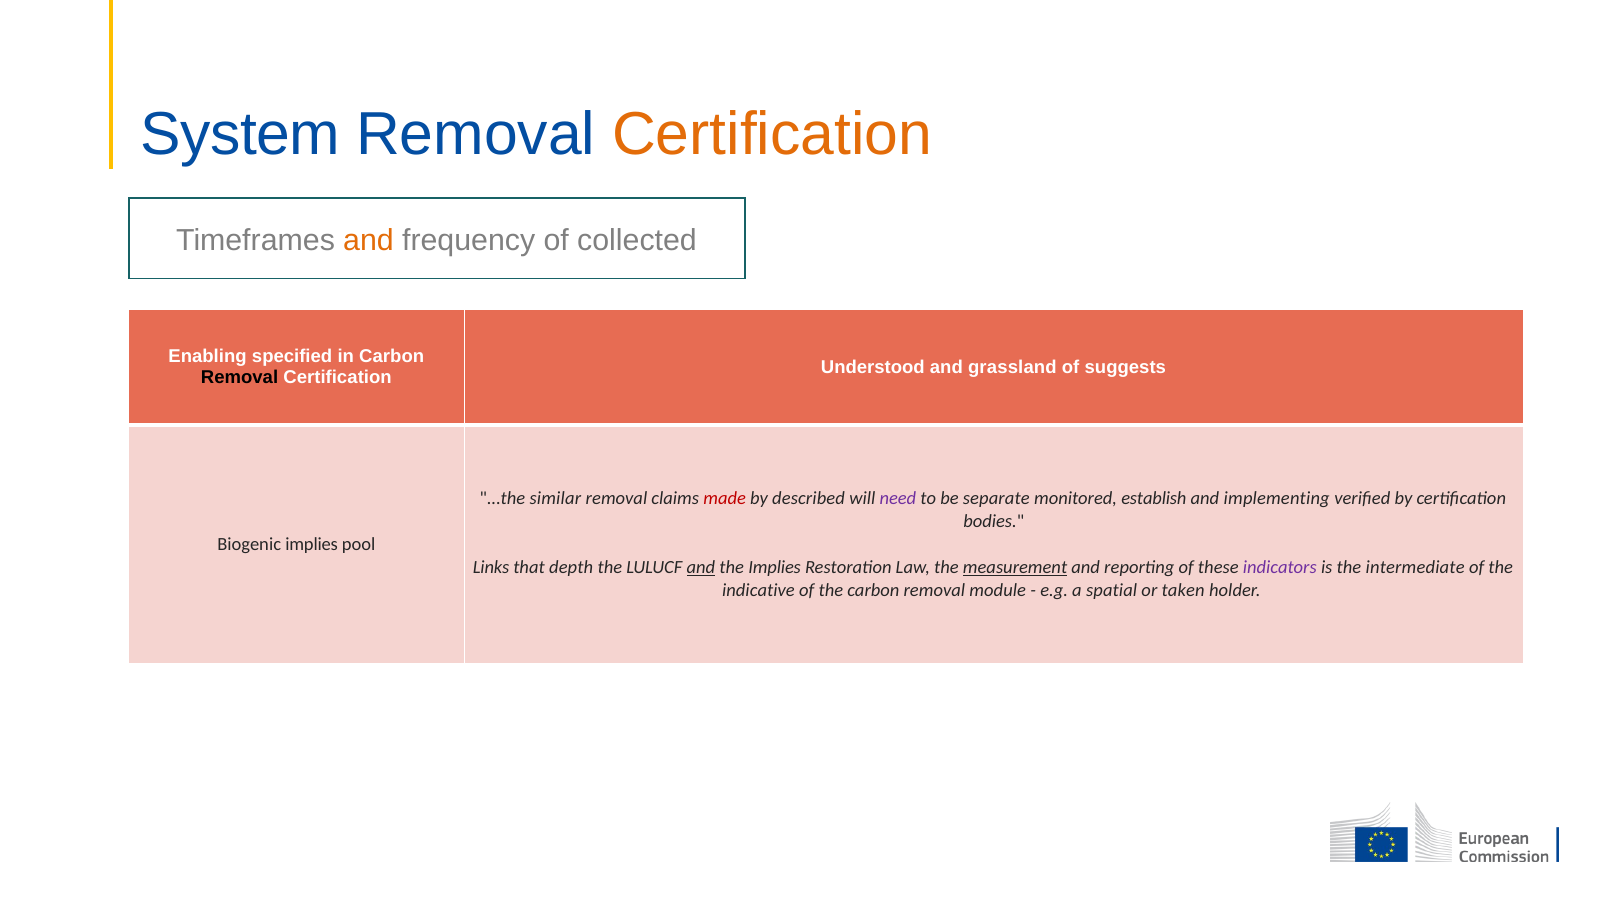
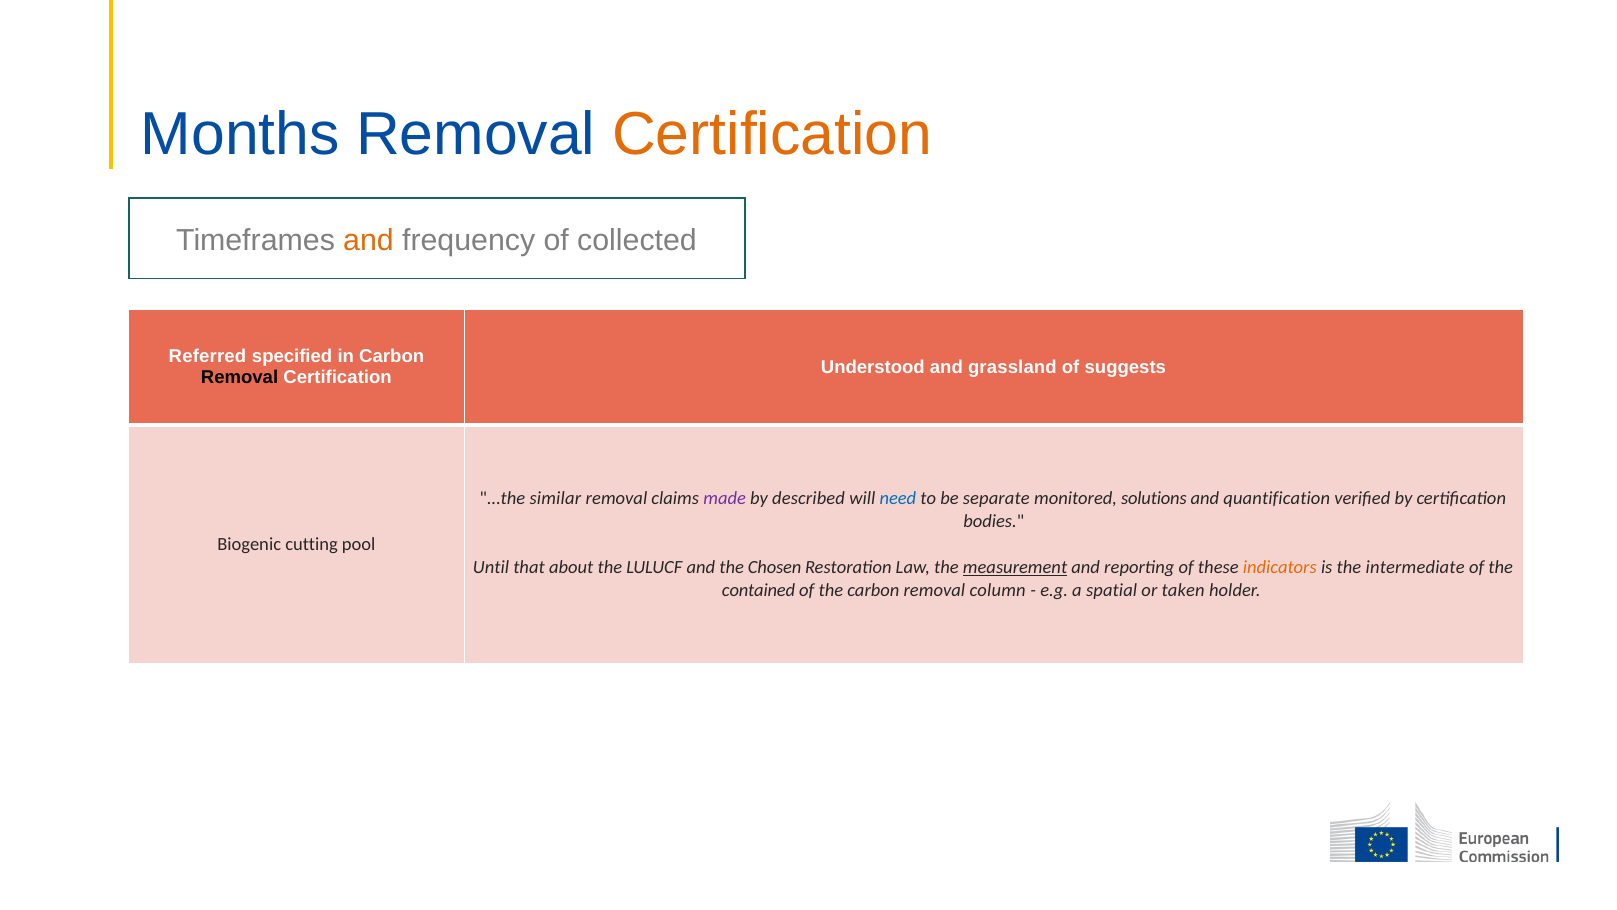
System: System -> Months (240, 135)
Enabling: Enabling -> Referred (207, 357)
made colour: red -> purple (725, 499)
need colour: purple -> blue (898, 499)
establish: establish -> solutions (1154, 499)
implementing: implementing -> quantification (1277, 499)
Biogenic implies: implies -> cutting (312, 544)
Links: Links -> Until (491, 567)
depth: depth -> about (571, 567)
and underline: present -> none (701, 567)
the Implies: Implies -> Chosen (775, 567)
indicators colour: purple -> orange (1280, 567)
indicative: indicative -> contained (759, 590)
module: module -> column (998, 590)
